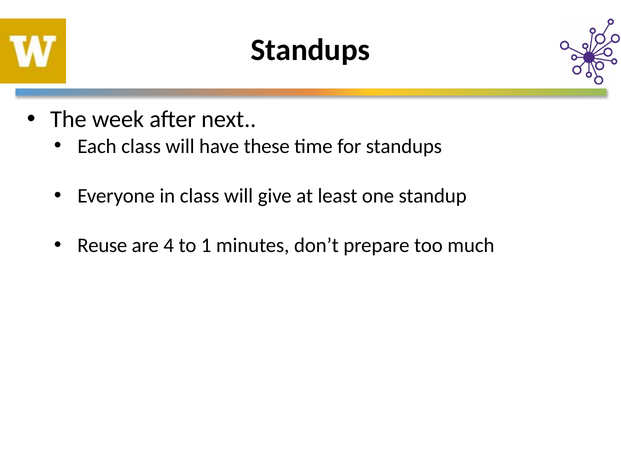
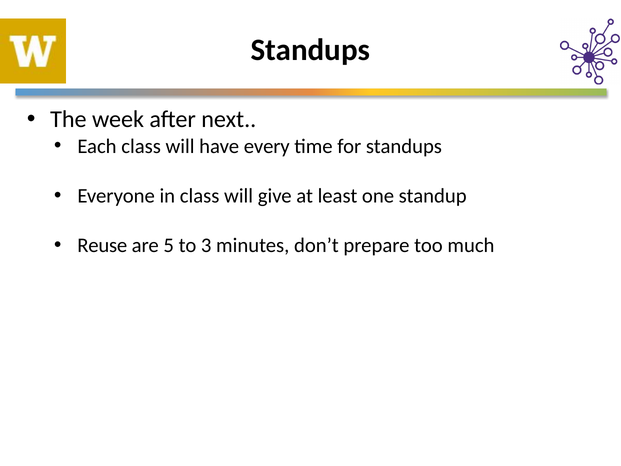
these: these -> every (267, 146)
4: 4 -> 5 (169, 245)
1: 1 -> 3 (206, 245)
